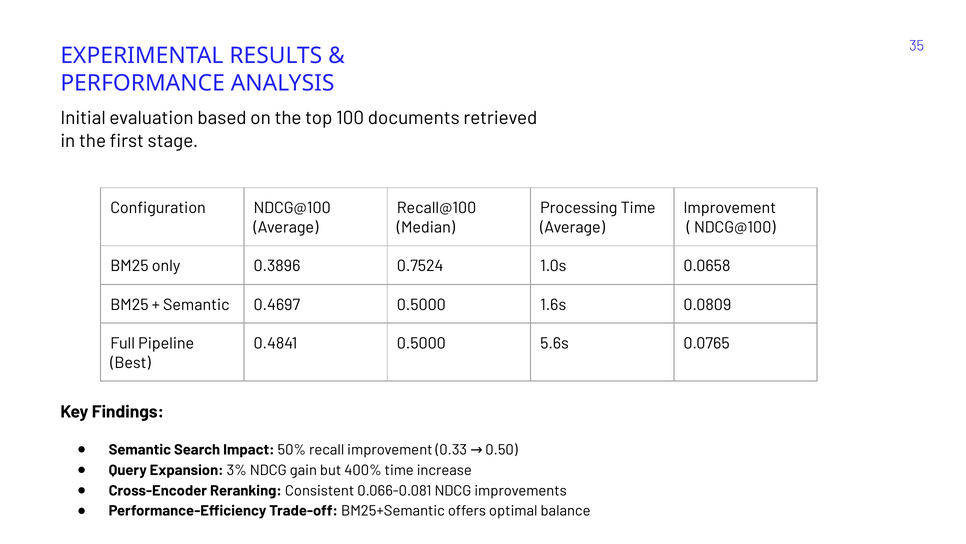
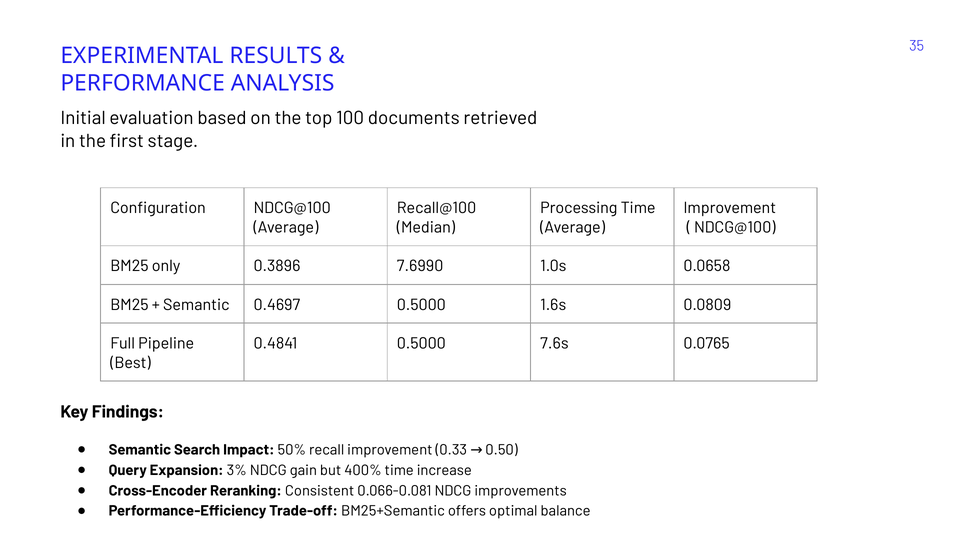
0.7524: 0.7524 -> 7.6990 (420, 266)
5.6s: 5.6s -> 7.6s (554, 343)
